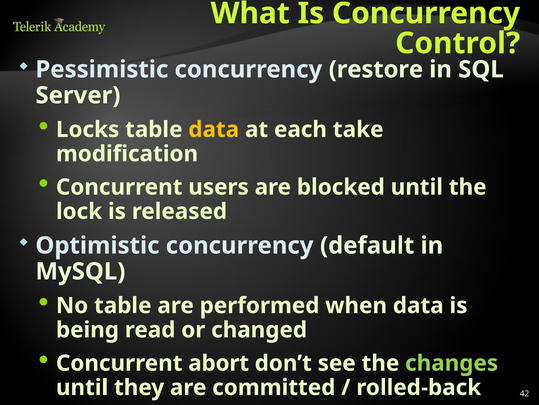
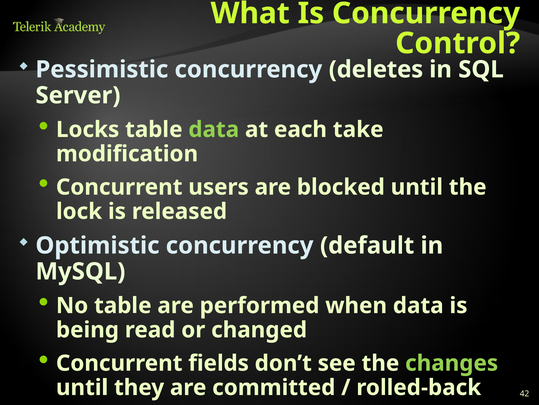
restore: restore -> deletes (376, 69)
data colour: yellow -> light green (214, 129)
abort: abort -> fields (219, 363)
